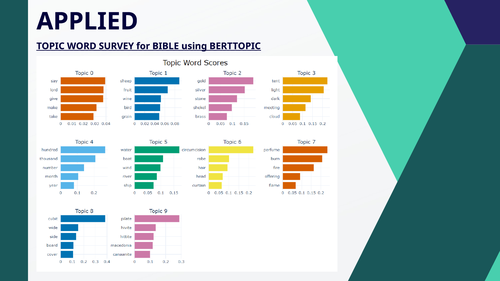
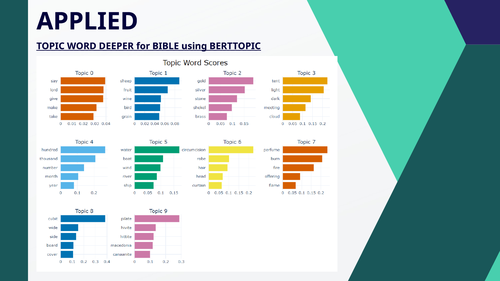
SURVEY: SURVEY -> DEEPER (116, 46)
